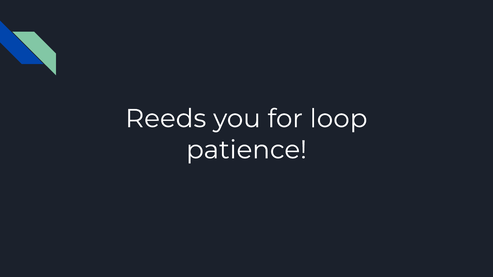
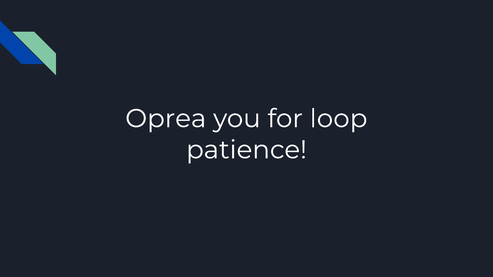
Reeds: Reeds -> Oprea (166, 119)
